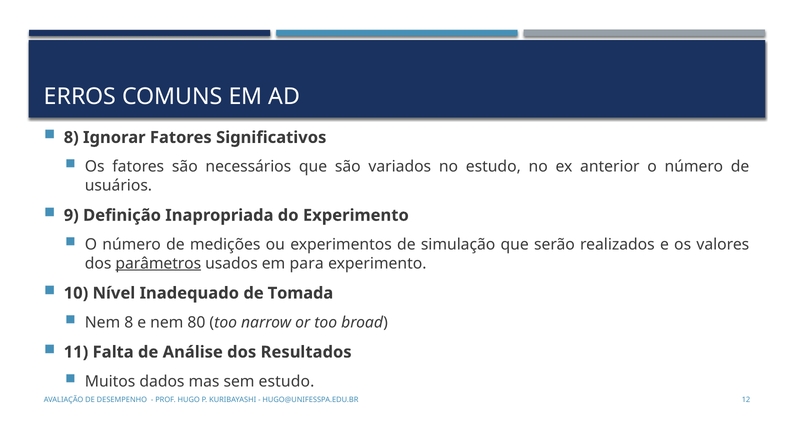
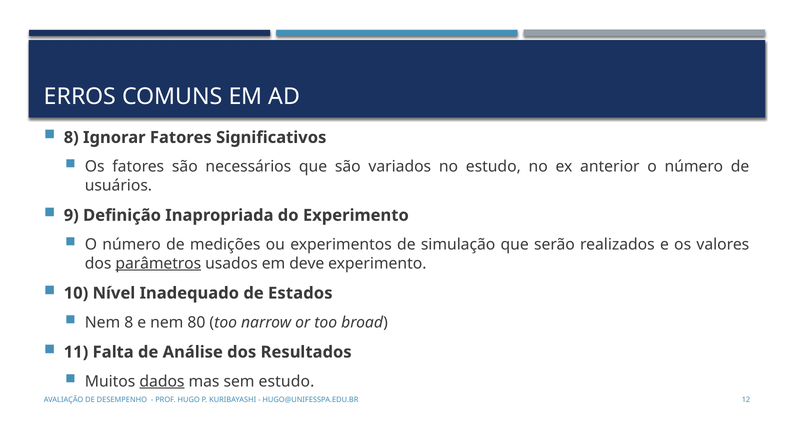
para: para -> deve (307, 263)
Tomada: Tomada -> Estados (300, 293)
dados underline: none -> present (162, 381)
